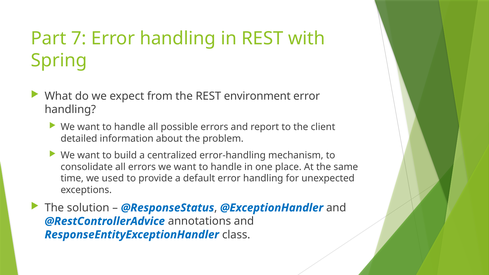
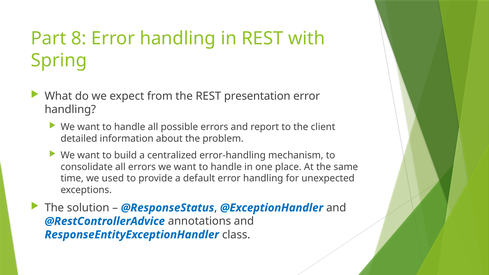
7: 7 -> 8 (79, 39)
environment: environment -> presentation (257, 96)
